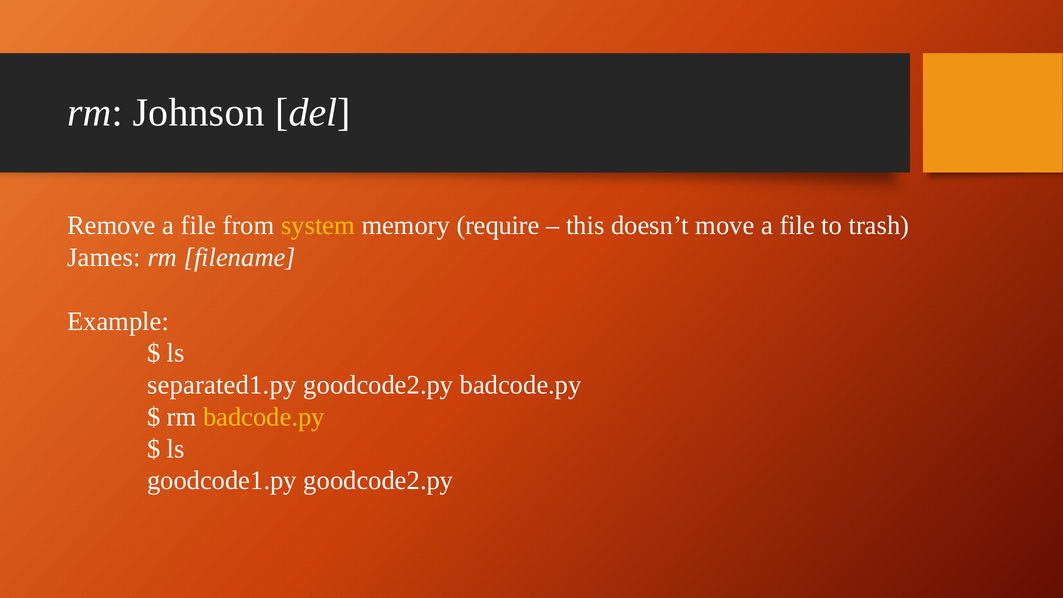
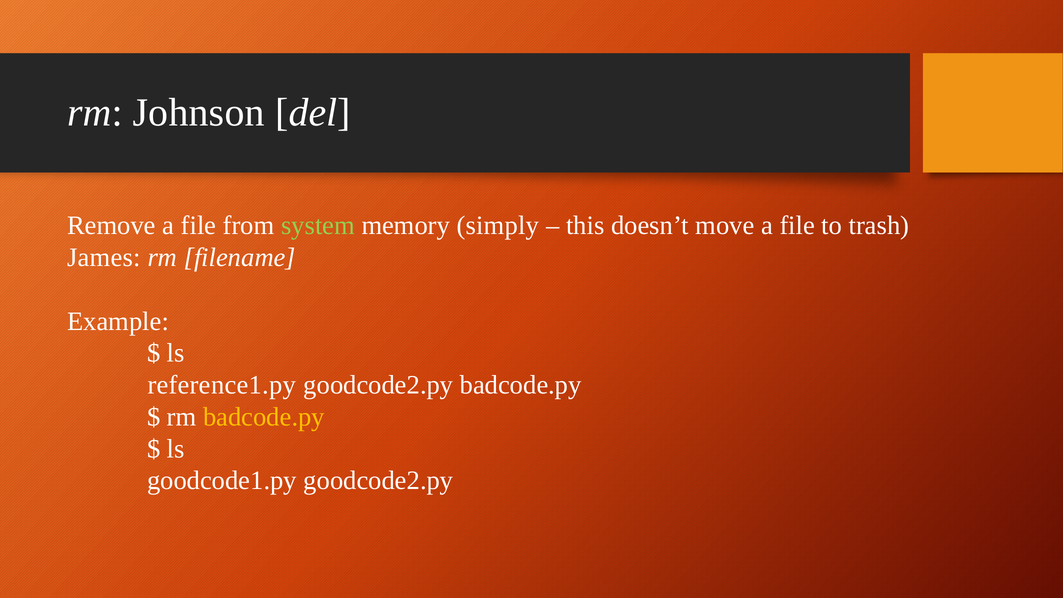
system colour: yellow -> light green (318, 226)
require: require -> simply (498, 226)
separated1.py: separated1.py -> reference1.py (222, 385)
